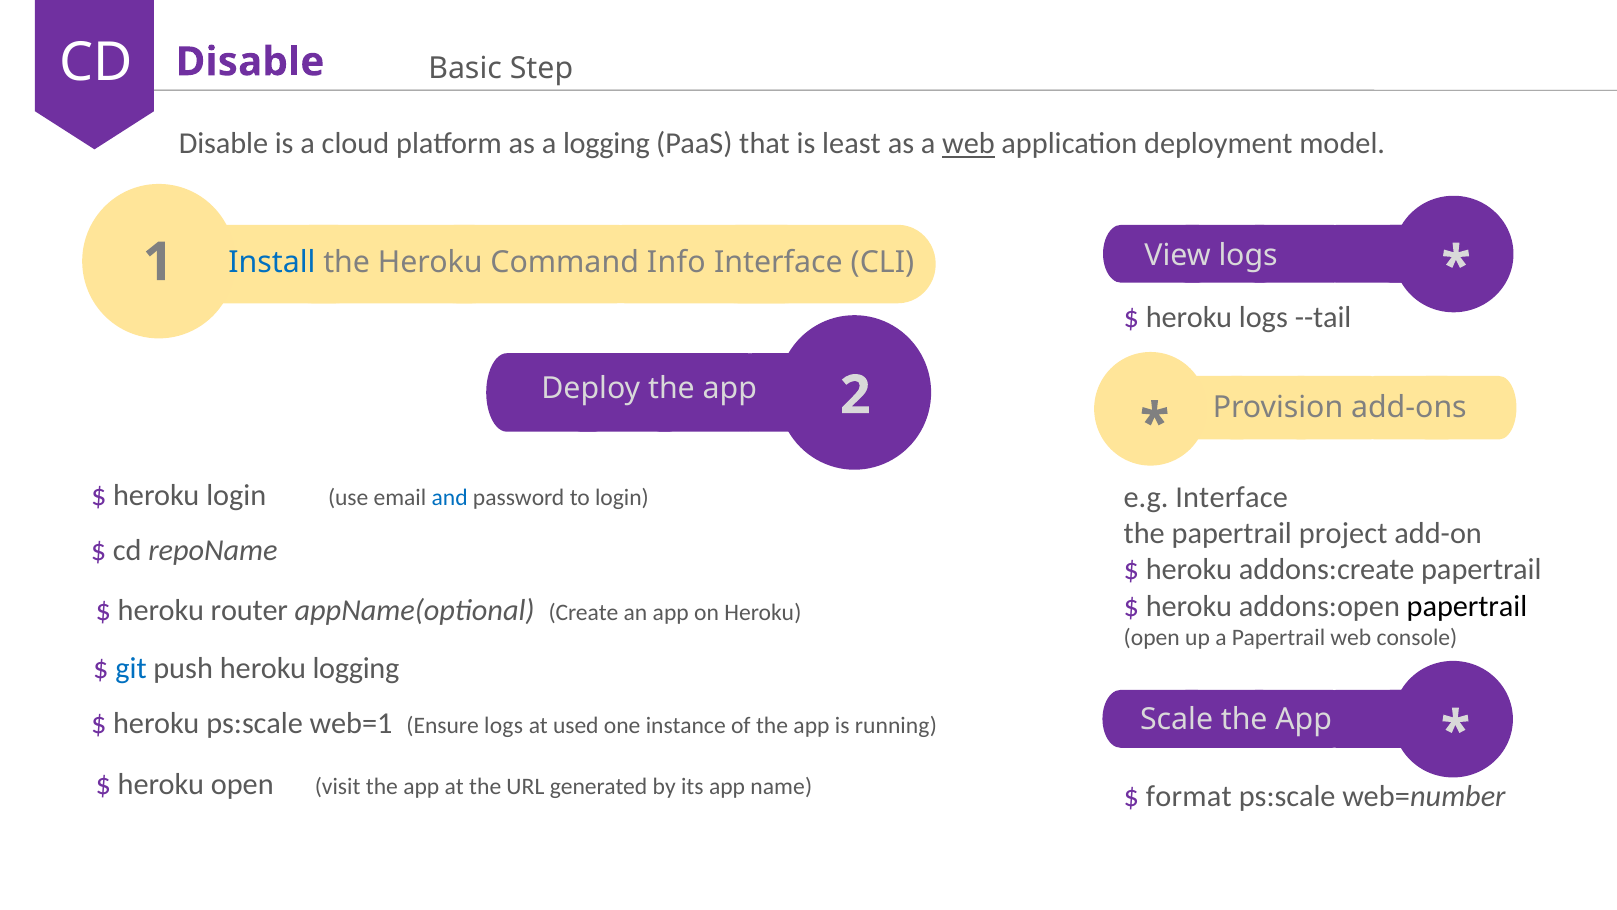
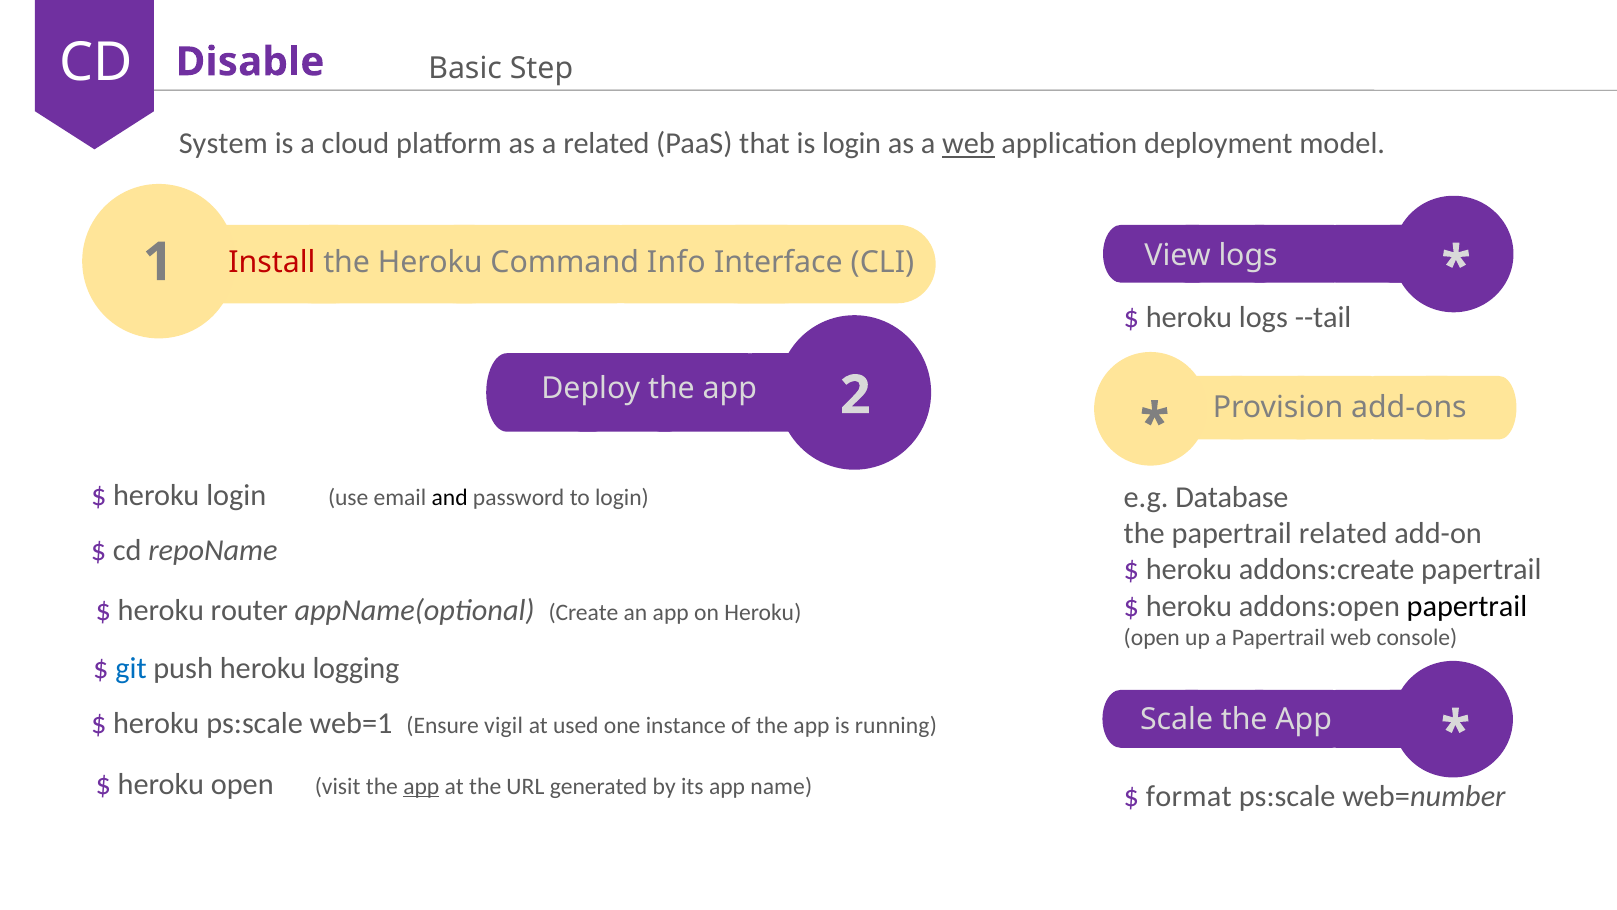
Disable: Disable -> System (223, 143)
a logging: logging -> related (606, 143)
is least: least -> login (852, 143)
Install colour: blue -> red (272, 263)
and colour: blue -> black (450, 498)
e.g Interface: Interface -> Database (1232, 497)
papertrail project: project -> related (1343, 533)
Ensure logs: logs -> vigil (504, 725)
app underline: none -> present (421, 786)
